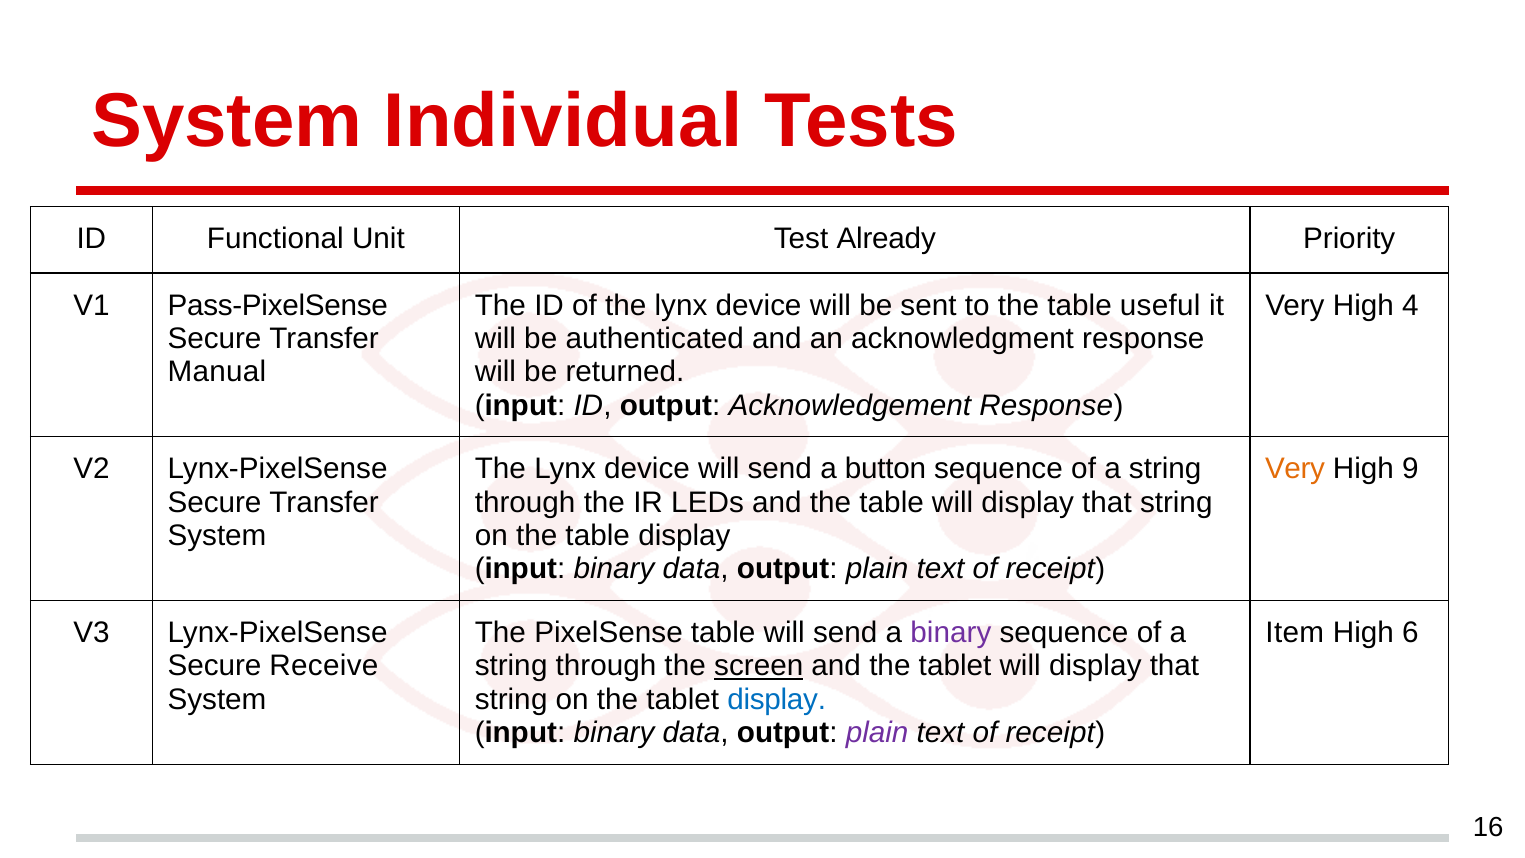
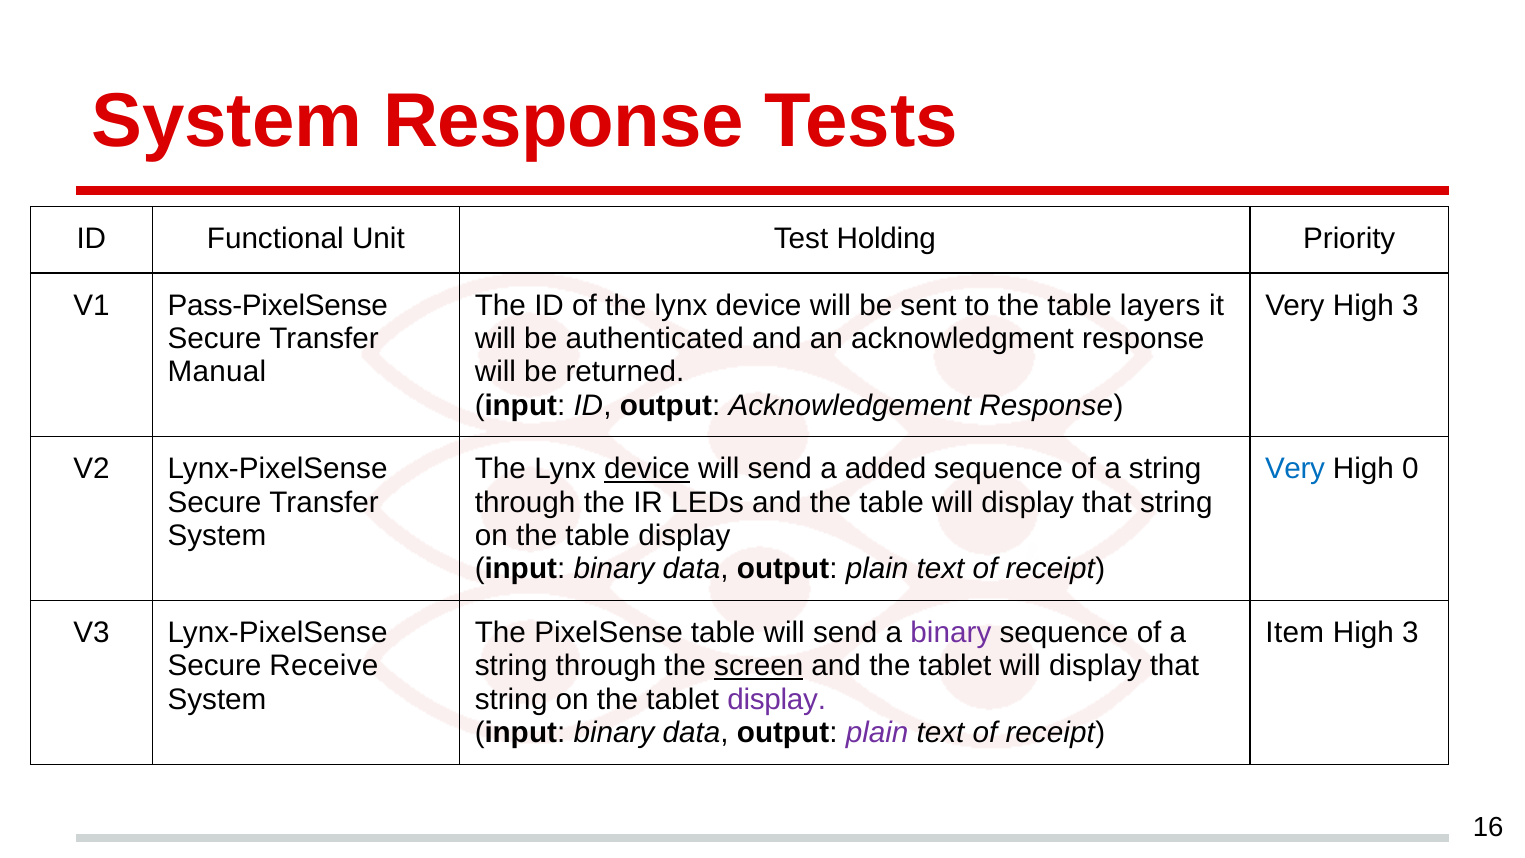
System Individual: Individual -> Response (564, 122)
Already: Already -> Holding (886, 239)
useful: useful -> layers (1160, 305)
Very High 4: 4 -> 3 (1410, 305)
device underline: none -> present (647, 469)
button: button -> added (886, 469)
Very colour: orange -> blue (1295, 469)
9: 9 -> 0 (1410, 469)
6: 6 -> 3 (1410, 633)
display colour: blue -> purple (777, 699)
